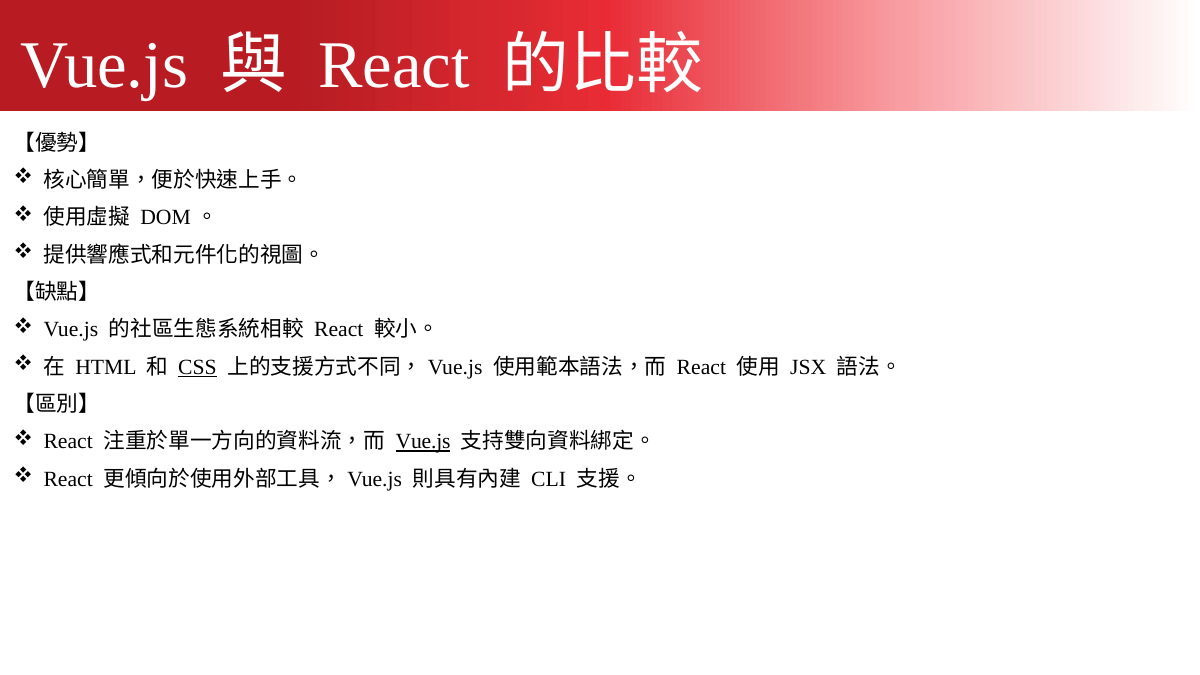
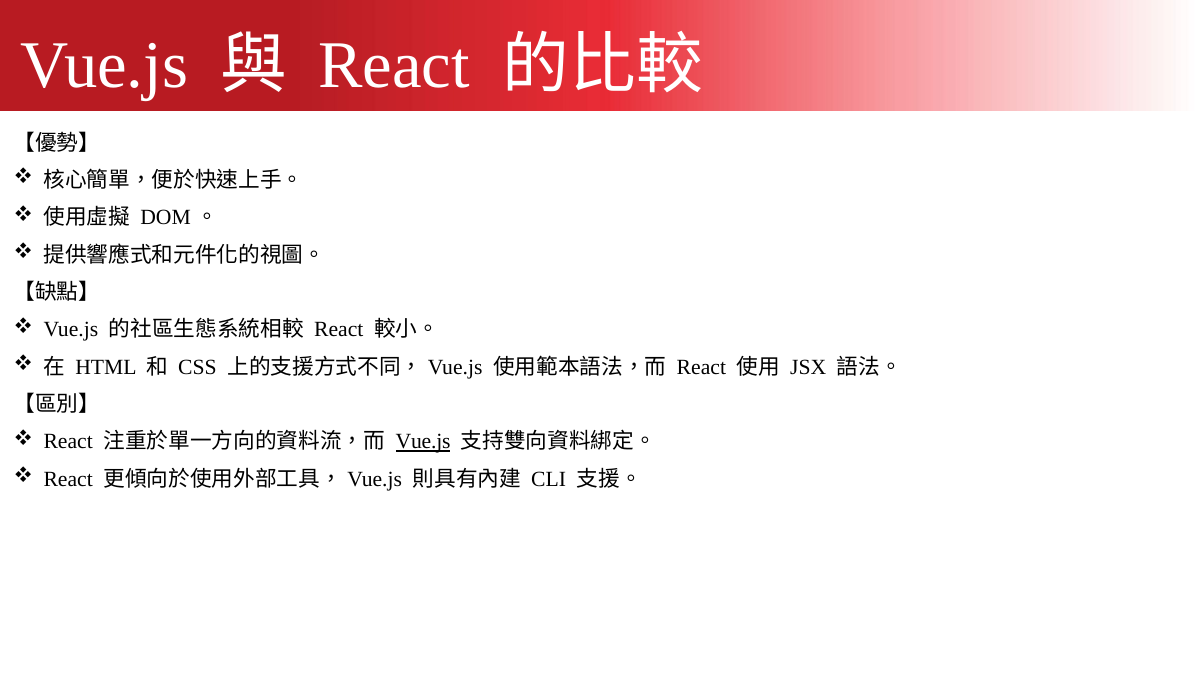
CSS underline: present -> none (197, 367)
